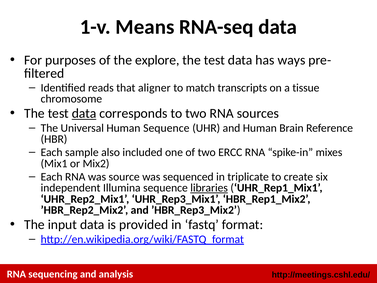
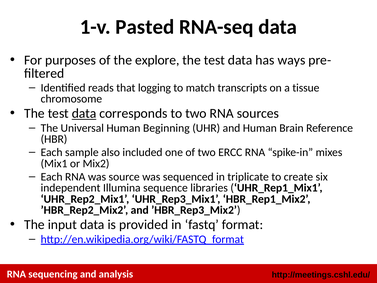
Means: Means -> Pasted (145, 27)
aligner: aligner -> logging (154, 88)
Human Sequence: Sequence -> Beginning (166, 128)
libraries underline: present -> none (209, 188)
